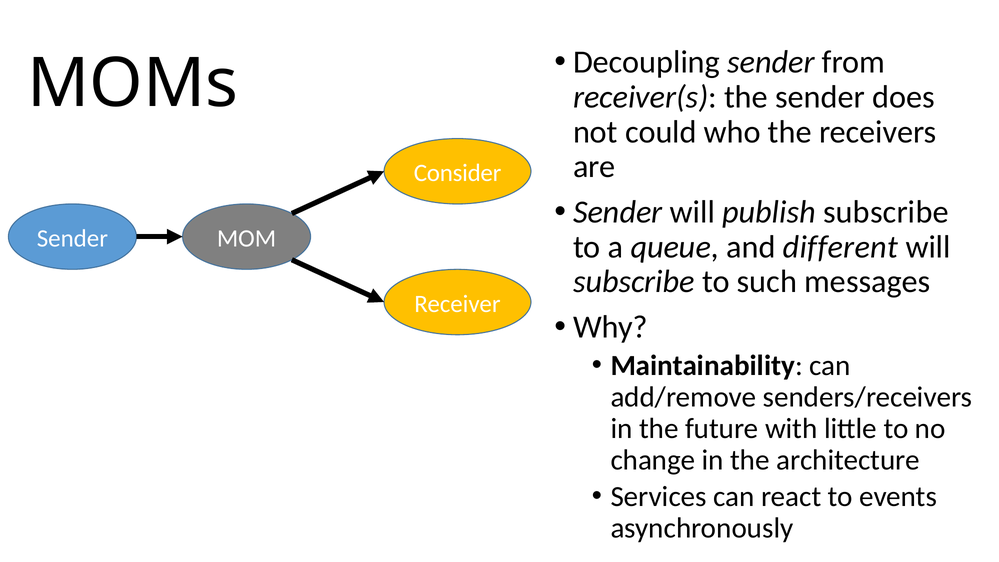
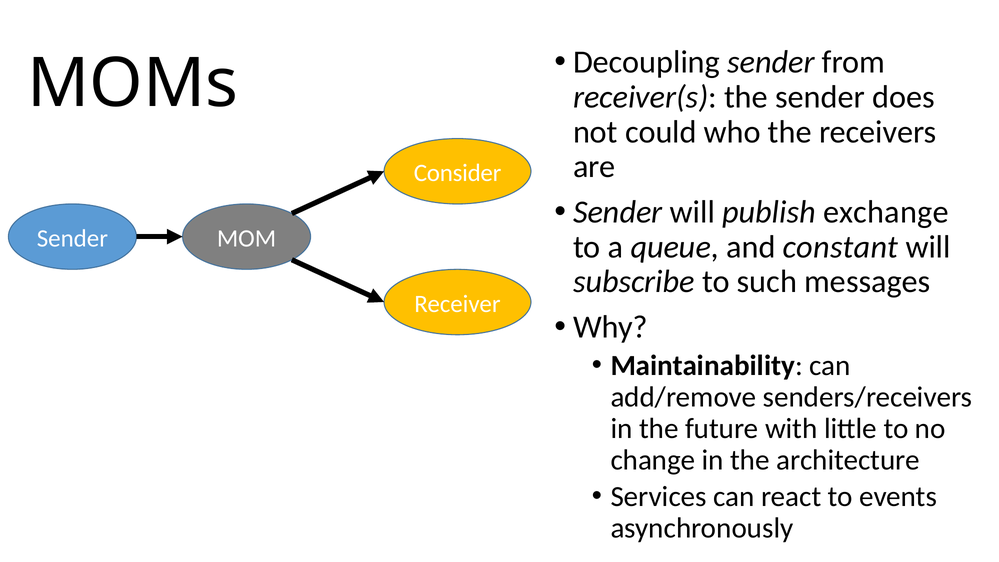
publish subscribe: subscribe -> exchange (886, 212)
different: different -> constant (840, 247)
